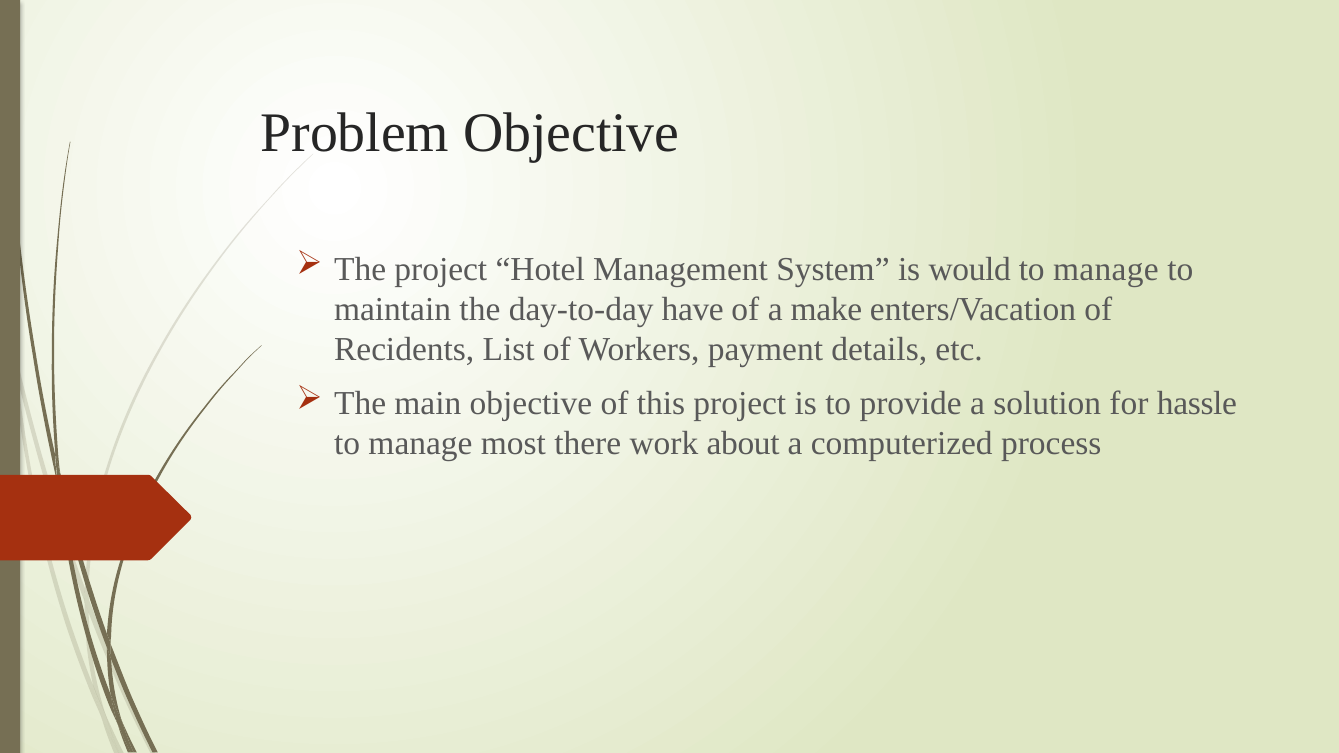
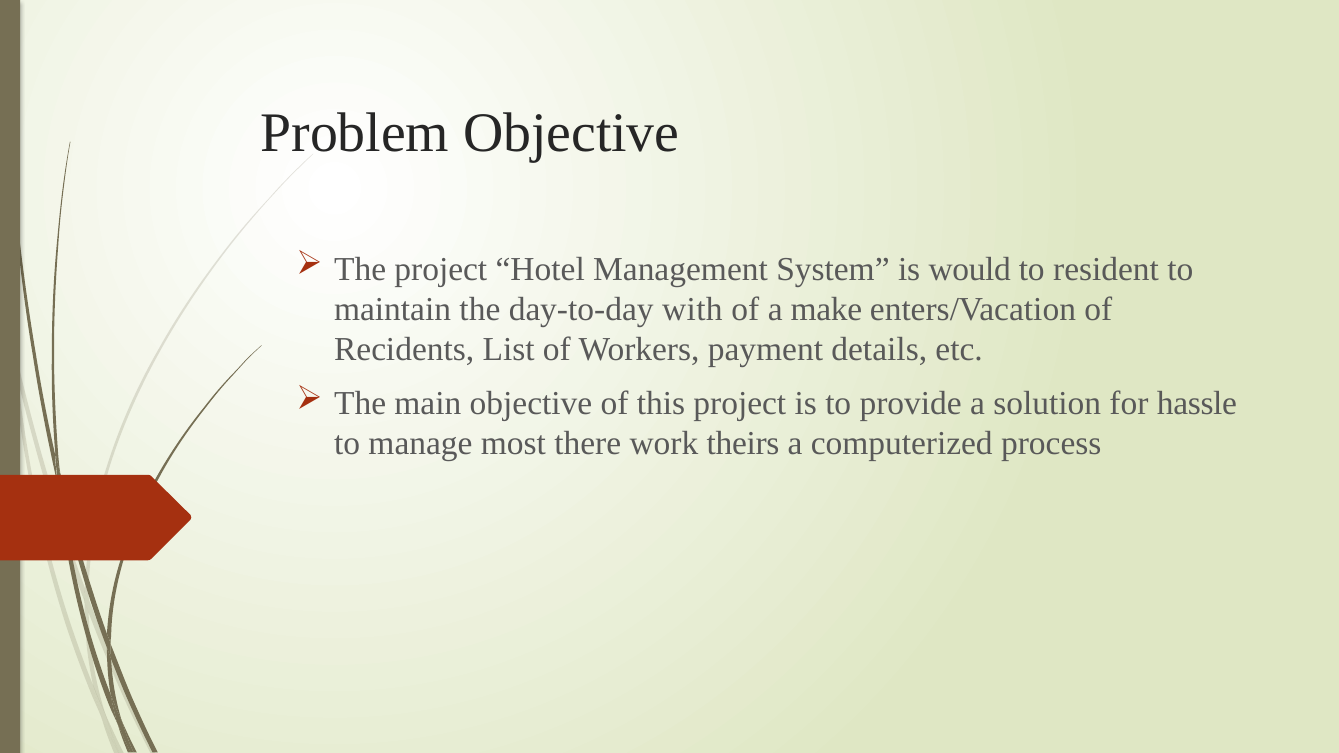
manage: manage -> resident (1106, 269)
have: have -> with (692, 309)
about: about -> theirs (743, 444)
